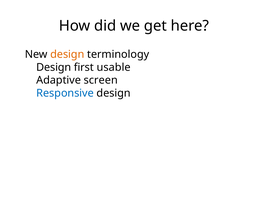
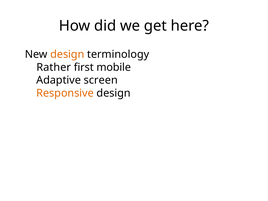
Design: Design -> Rather (54, 67)
usable: usable -> mobile (114, 67)
Responsive colour: blue -> orange (65, 93)
